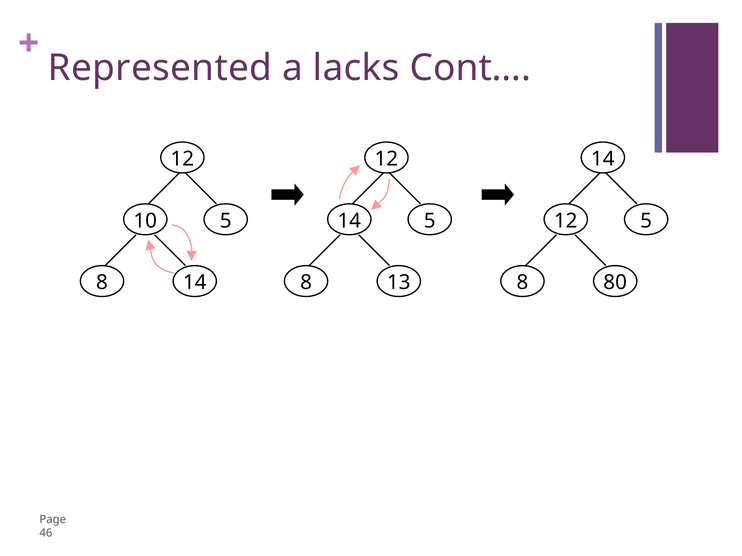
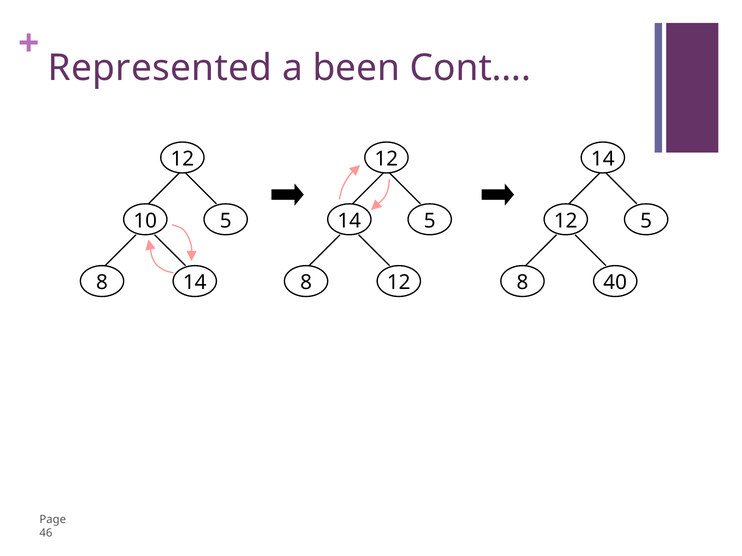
lacks: lacks -> been (356, 68)
8 13: 13 -> 12 (399, 283)
80: 80 -> 40 (615, 283)
